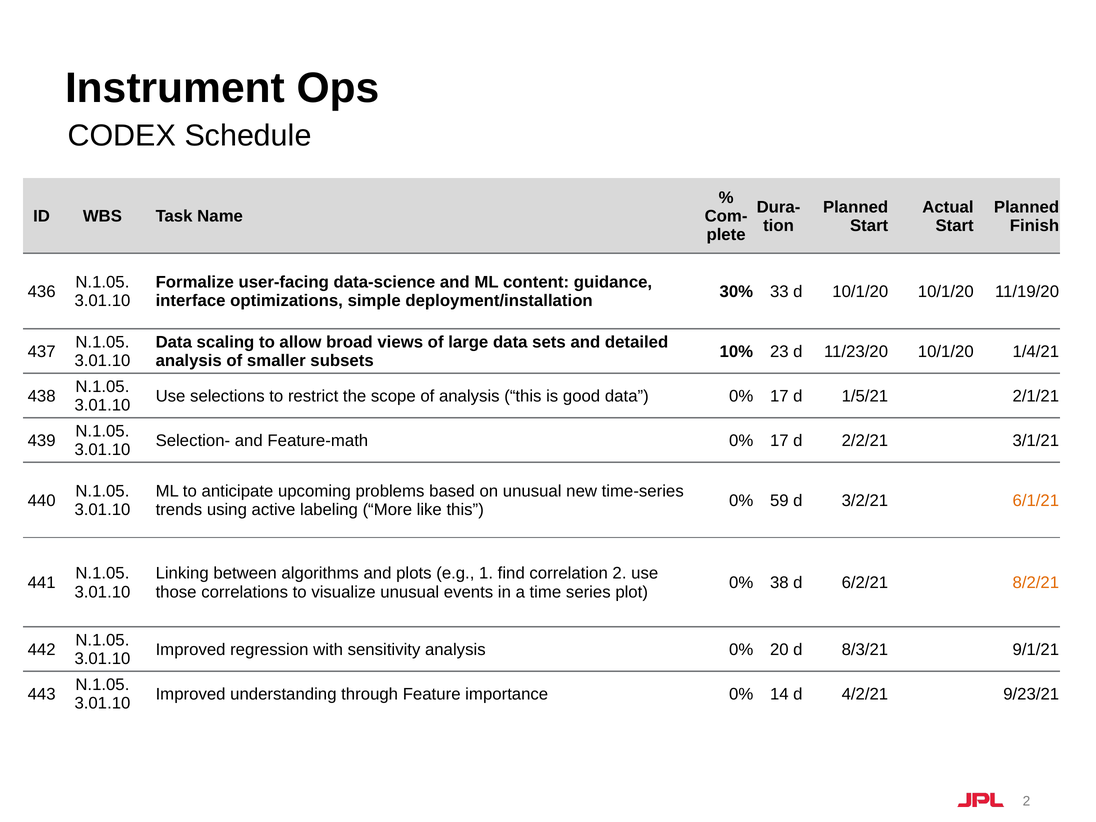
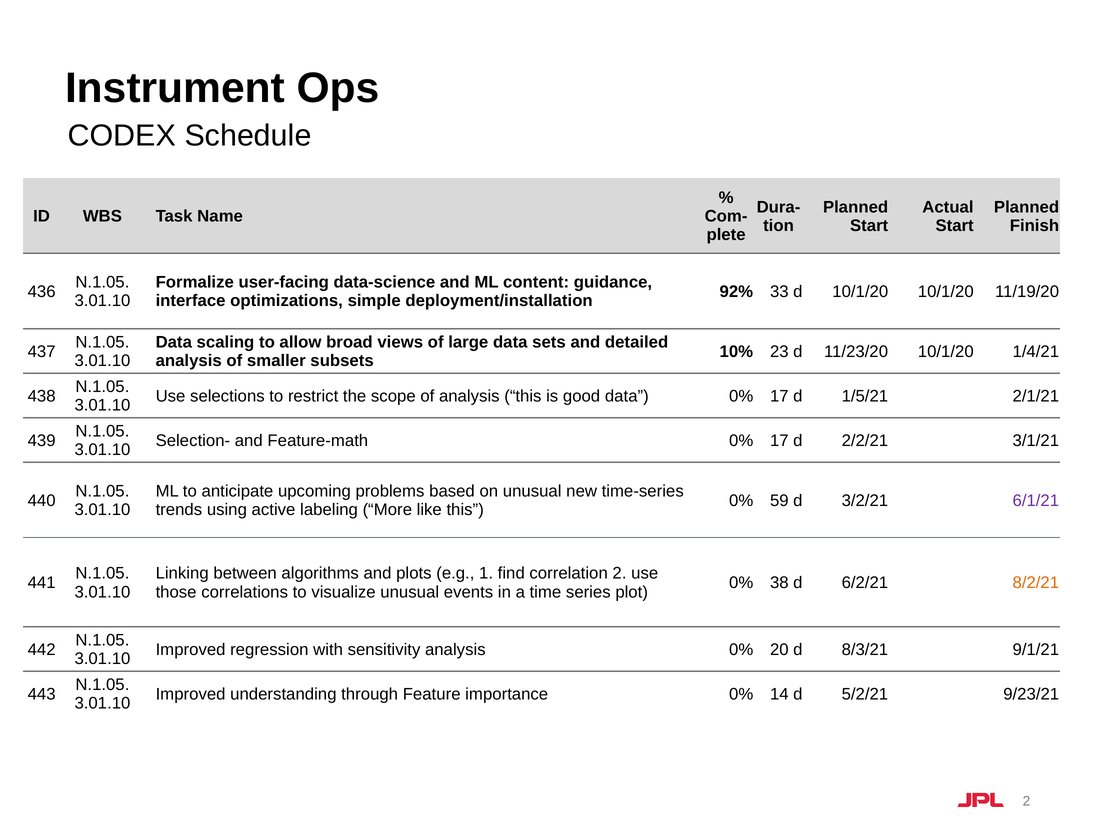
30%: 30% -> 92% (736, 292)
6/1/21 colour: orange -> purple (1036, 500)
4/2/21: 4/2/21 -> 5/2/21 (865, 694)
